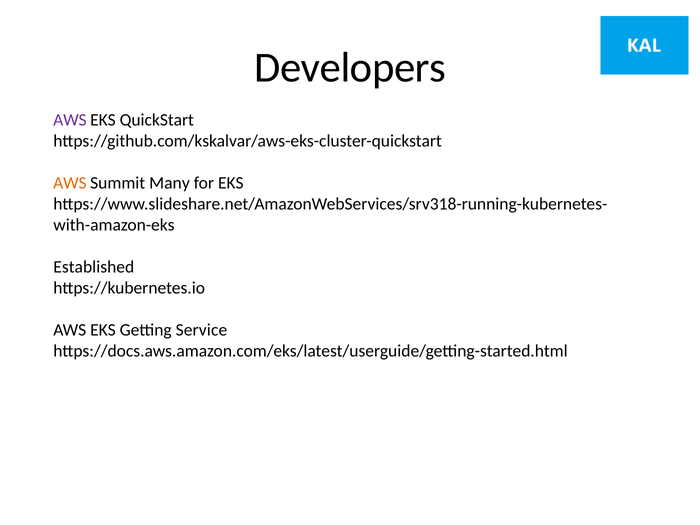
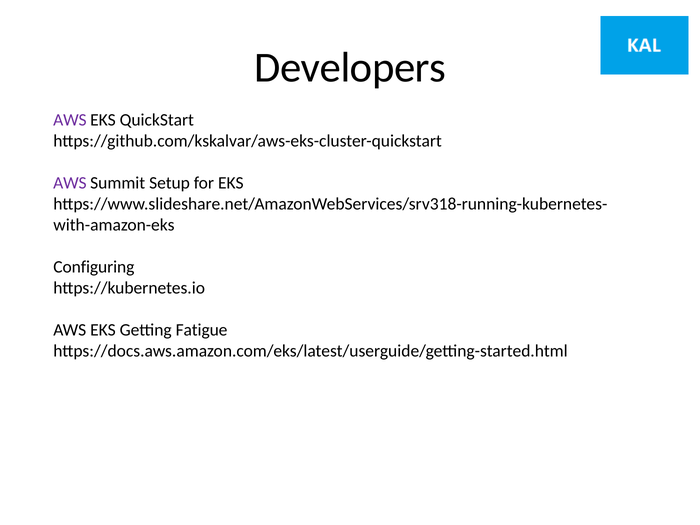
AWS colour: orange -> purple (70, 183)
Many: Many -> Setup (170, 183)
Established: Established -> Configuring (94, 267)
Service: Service -> Fatigue (202, 330)
